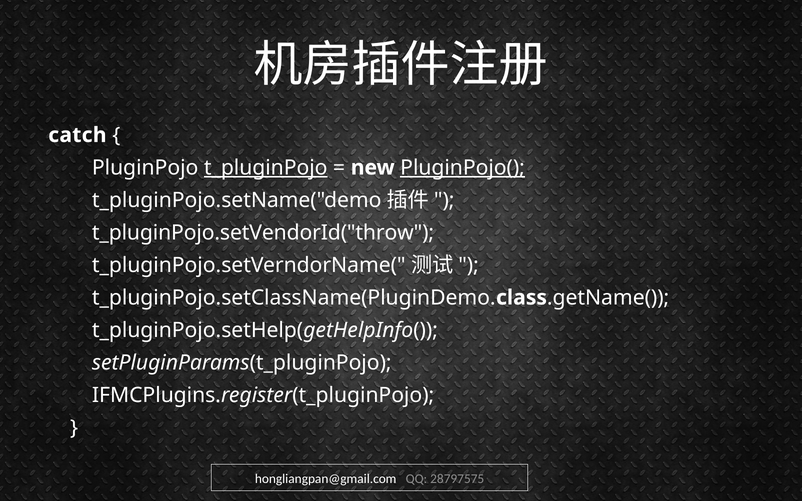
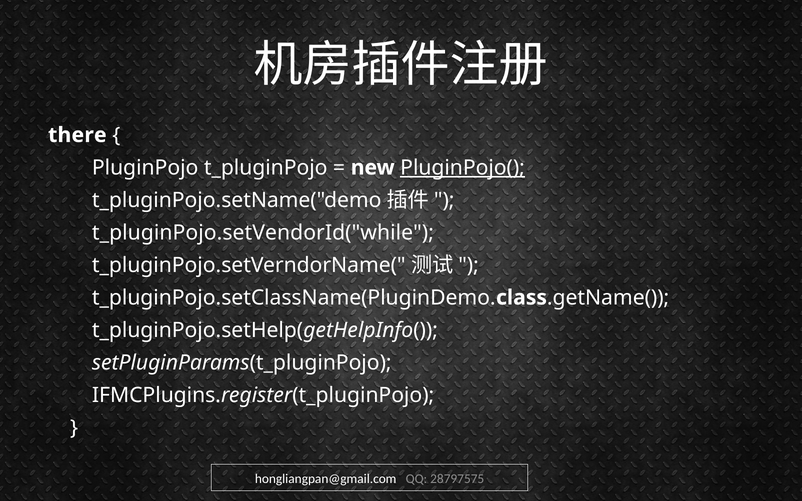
catch: catch -> there (77, 135)
t_pluginPojo underline: present -> none (266, 168)
t_pluginPojo.setVendorId("throw: t_pluginPojo.setVendorId("throw -> t_pluginPojo.setVendorId("while (263, 233)
